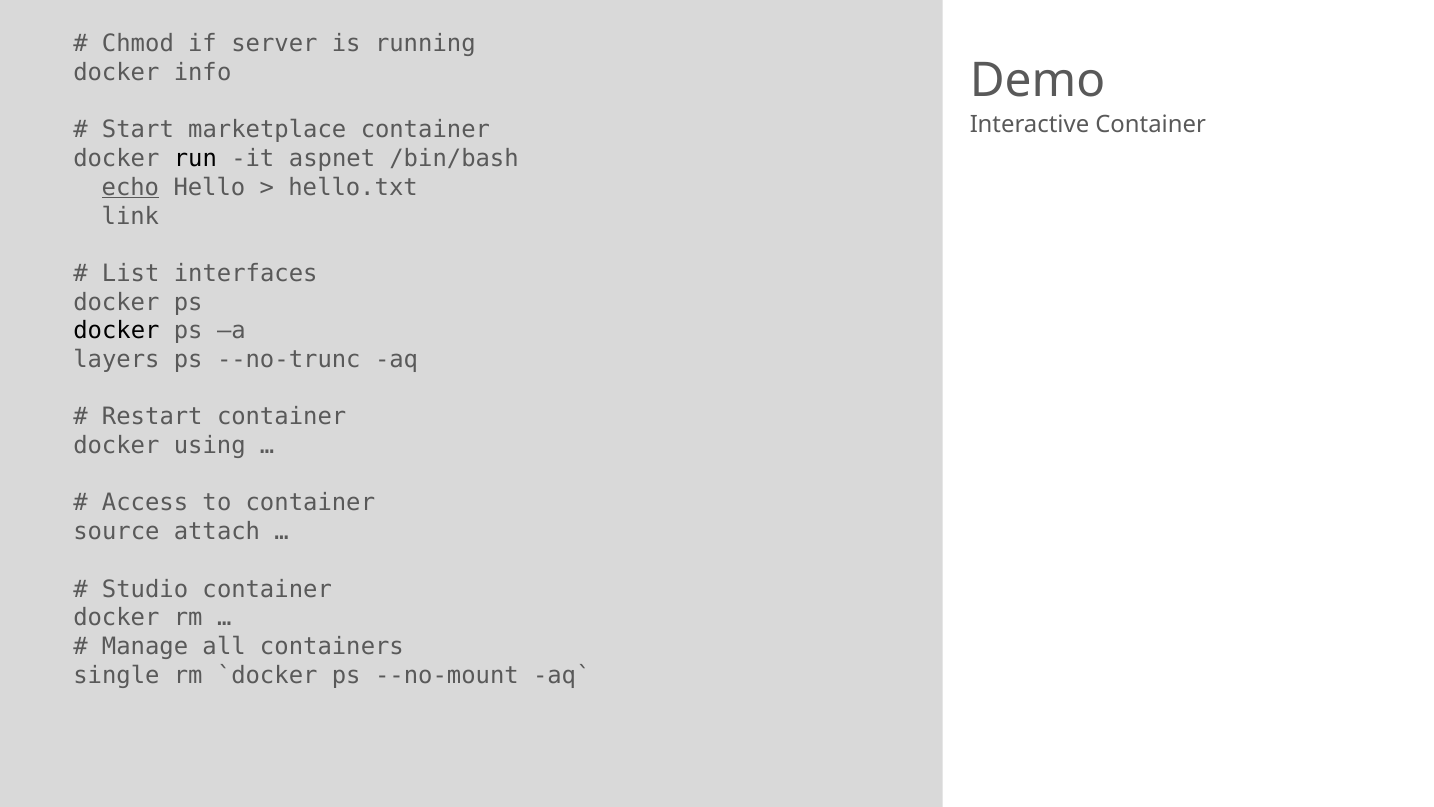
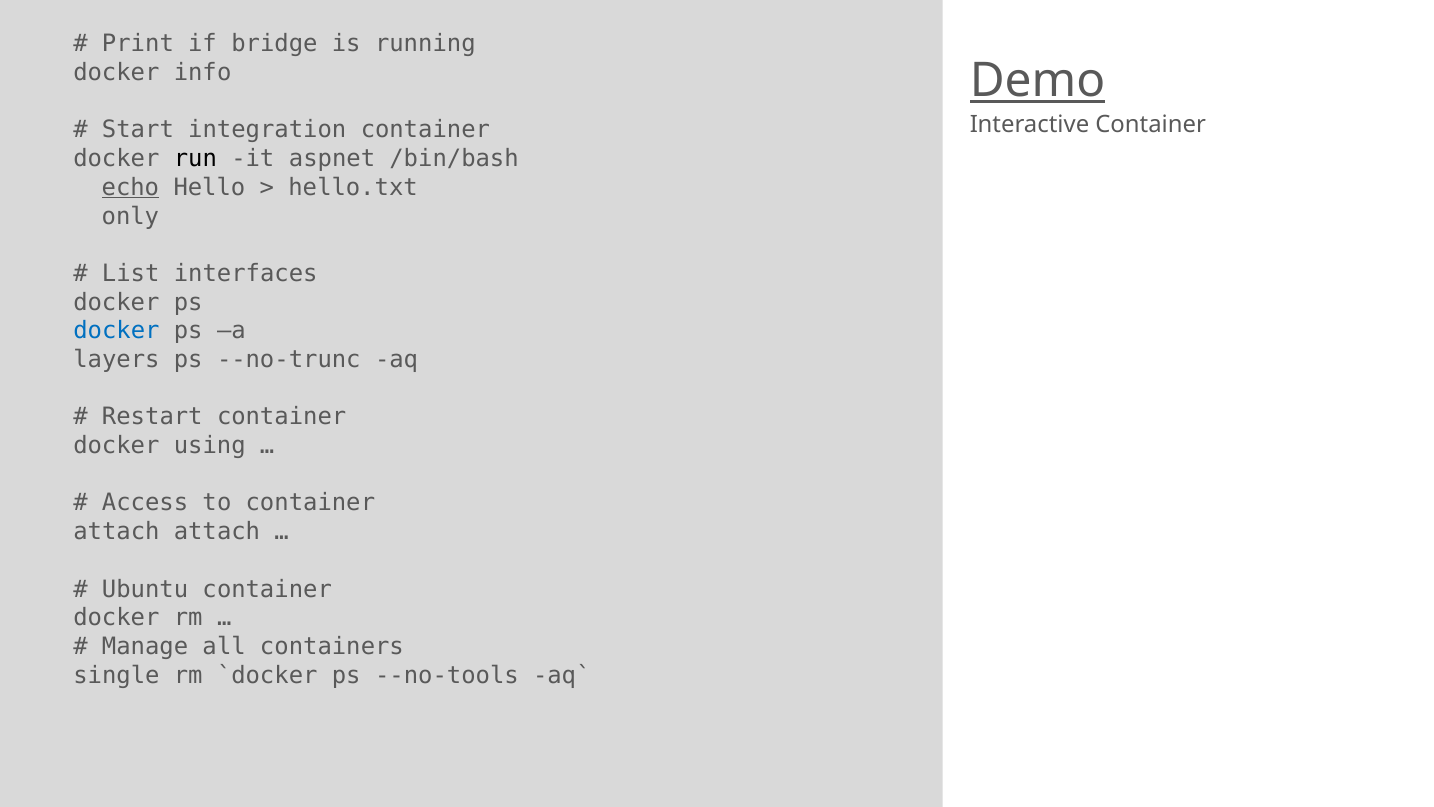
Chmod: Chmod -> Print (138, 44)
server: server -> bridge (274, 44)
Demo underline: none -> present (1037, 81)
marketplace: marketplace -> integration (267, 130)
link: link -> only (130, 216)
docker colour: black -> blue (116, 331)
source: source -> attach (116, 532)
Studio: Studio -> Ubuntu (145, 589)
--no-mount: --no-mount -> --no-tools (447, 675)
